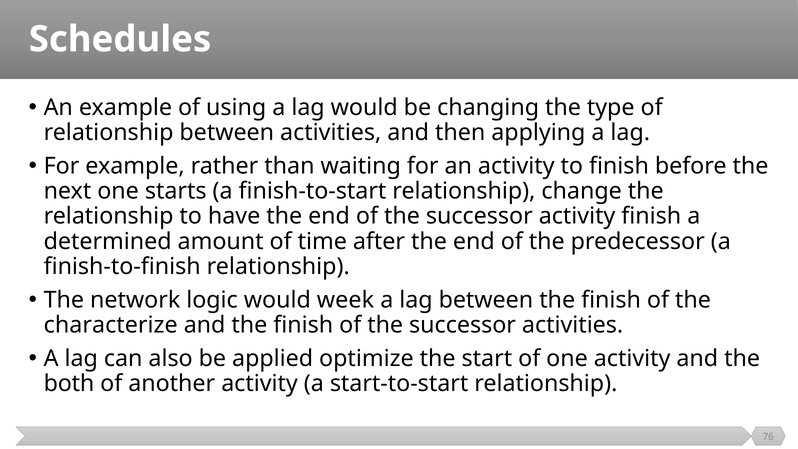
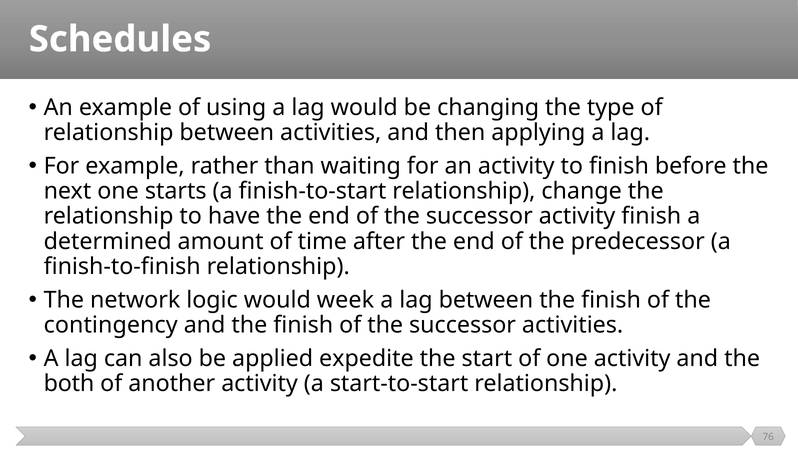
characterize: characterize -> contingency (111, 325)
optimize: optimize -> expedite (366, 358)
